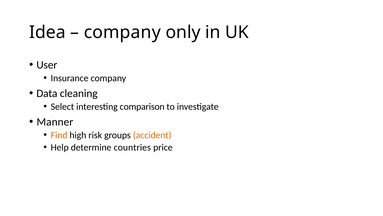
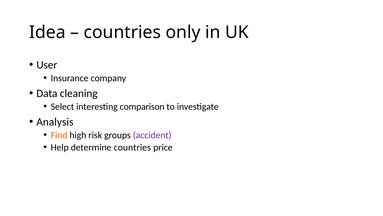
company: company -> countries (122, 32)
Manner: Manner -> Analysis (55, 122)
accident colour: orange -> purple (152, 135)
